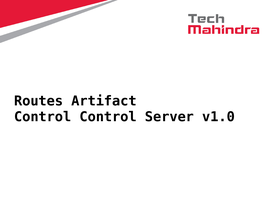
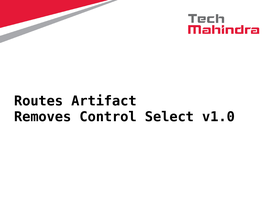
Control: Control -> Removes (43, 117)
Server: Server -> Select (169, 117)
